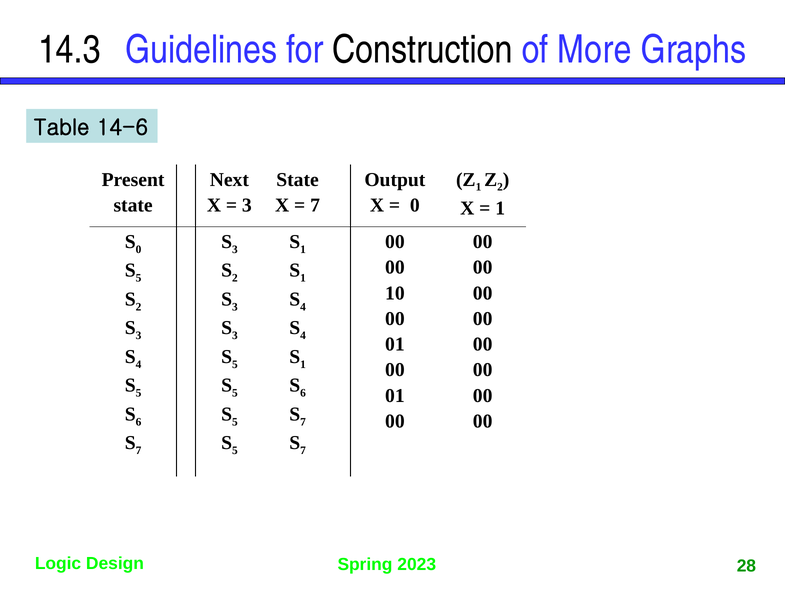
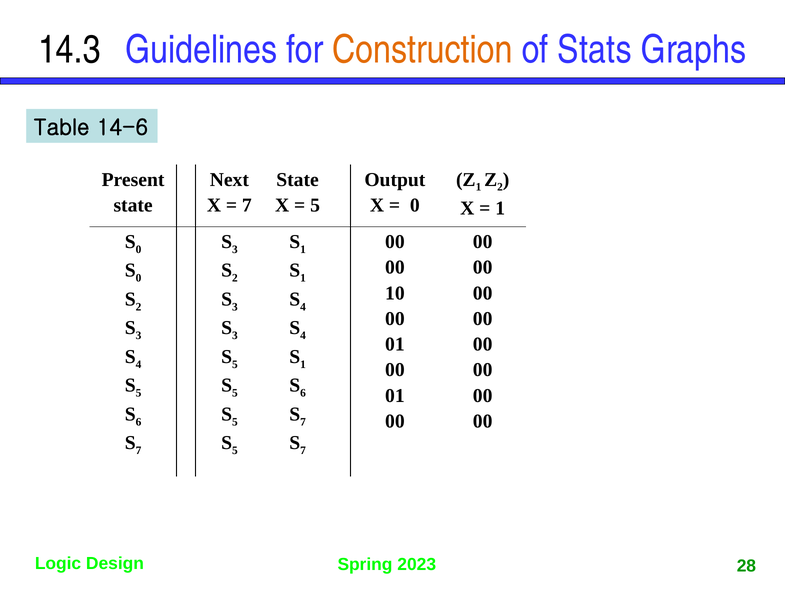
Construction colour: black -> orange (422, 50)
More: More -> Stats (594, 50)
3: 3 -> 7 (247, 205)
7: 7 -> 5 (315, 205)
5: 5 -> 0 (139, 278)
